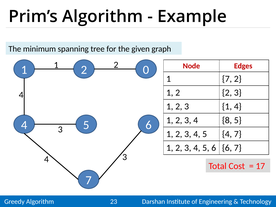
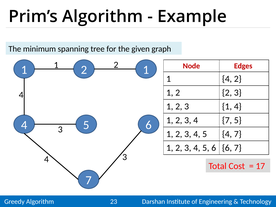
1 2 0: 0 -> 1 (146, 70)
7: 7 -> 4 (227, 79)
3 4 8: 8 -> 7 (227, 120)
